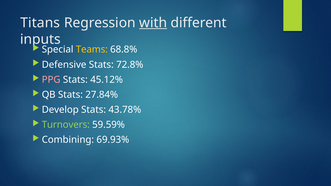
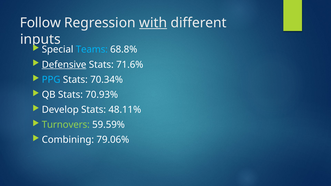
Titans: Titans -> Follow (40, 23)
Teams colour: yellow -> light blue (92, 50)
Defensive underline: none -> present (64, 65)
72.8%: 72.8% -> 71.6% (130, 65)
PPG colour: pink -> light blue (51, 80)
45.12%: 45.12% -> 70.34% (107, 80)
27.84%: 27.84% -> 70.93% (102, 95)
43.78%: 43.78% -> 48.11% (125, 110)
69.93%: 69.93% -> 79.06% (113, 140)
